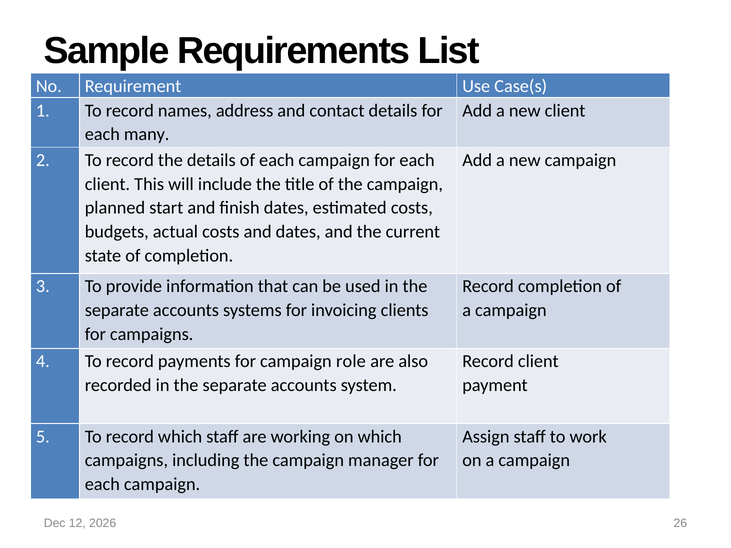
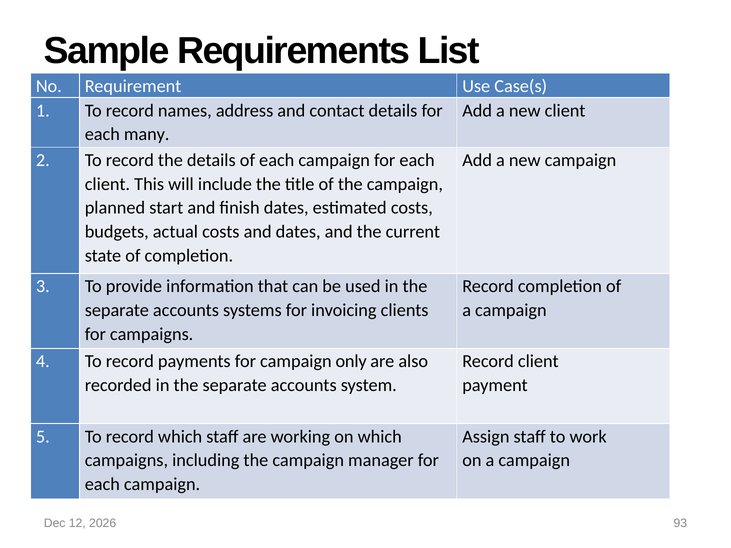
role: role -> only (351, 362)
26: 26 -> 93 (680, 524)
